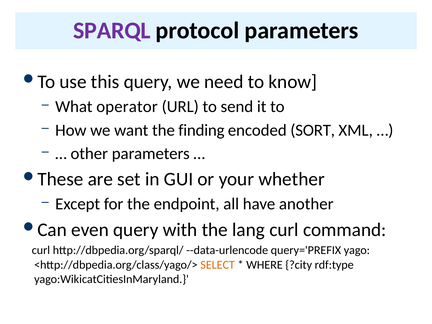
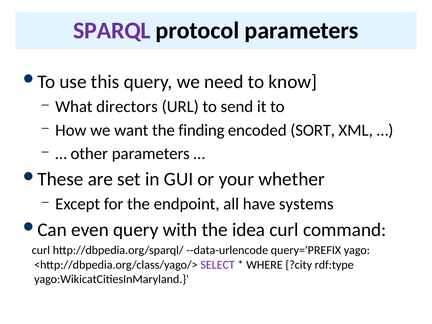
operator: operator -> directors (127, 107)
another: another -> systems (306, 204)
lang: lang -> idea (249, 230)
SELECT colour: orange -> purple (218, 265)
